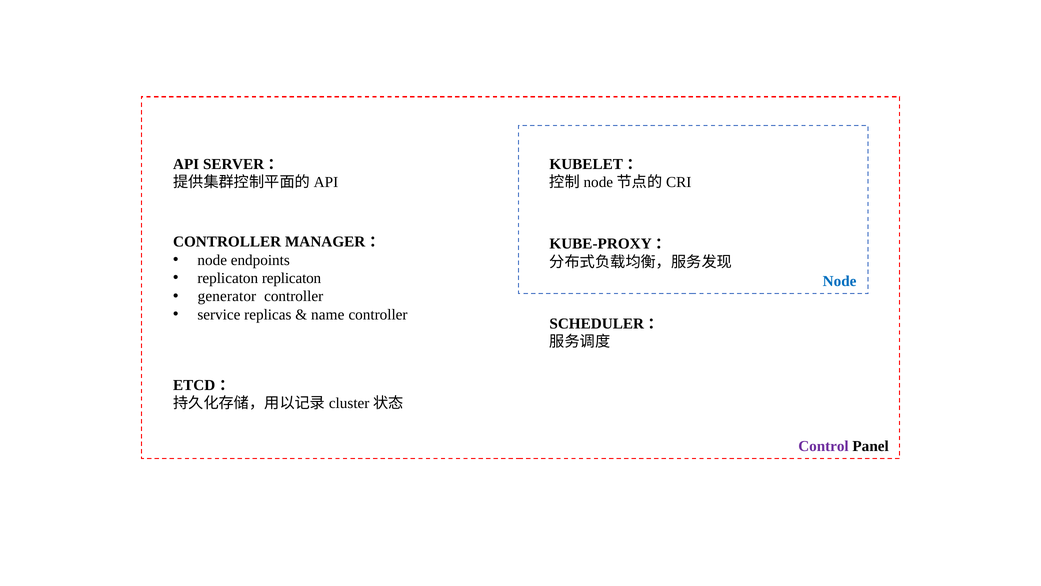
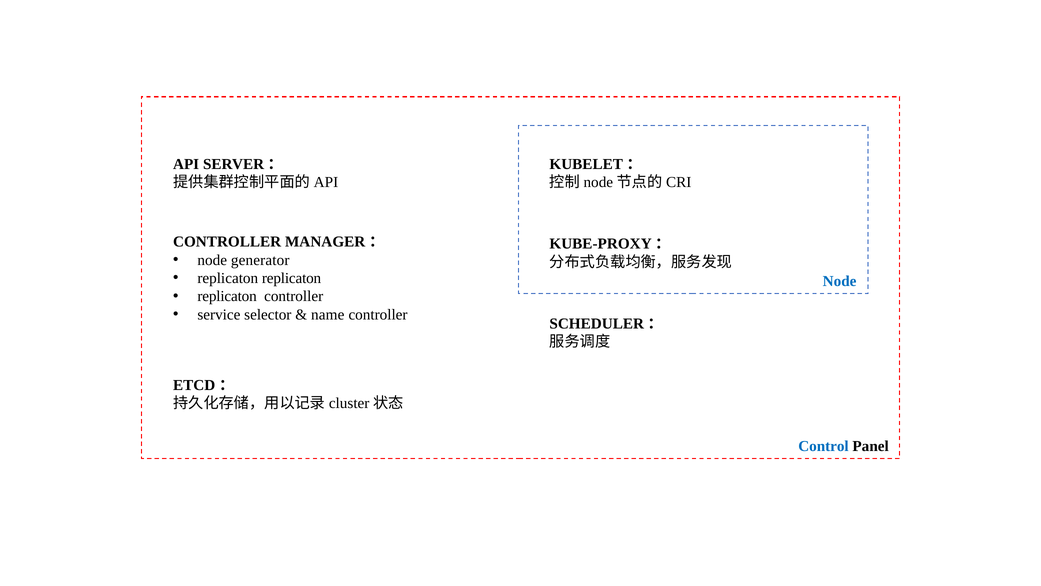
endpoints: endpoints -> generator (260, 260)
generator: generator -> replicaton (227, 296)
replicas: replicas -> selector (268, 314)
Control colour: purple -> blue (823, 446)
